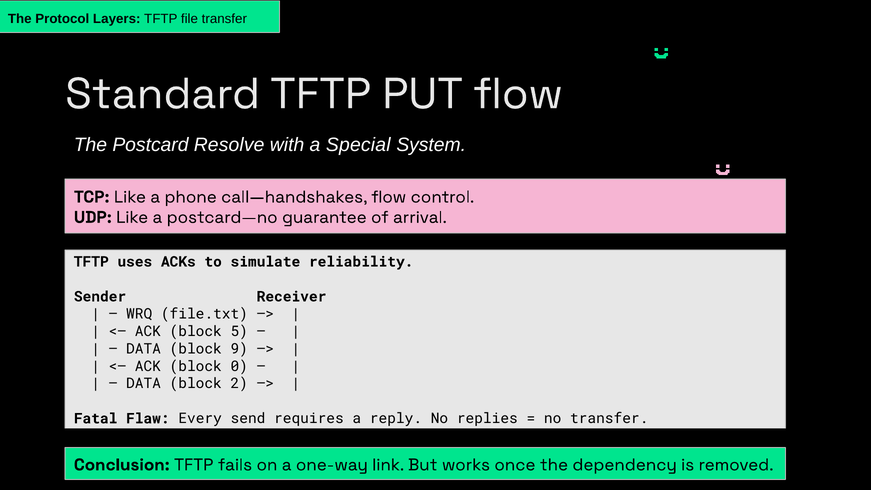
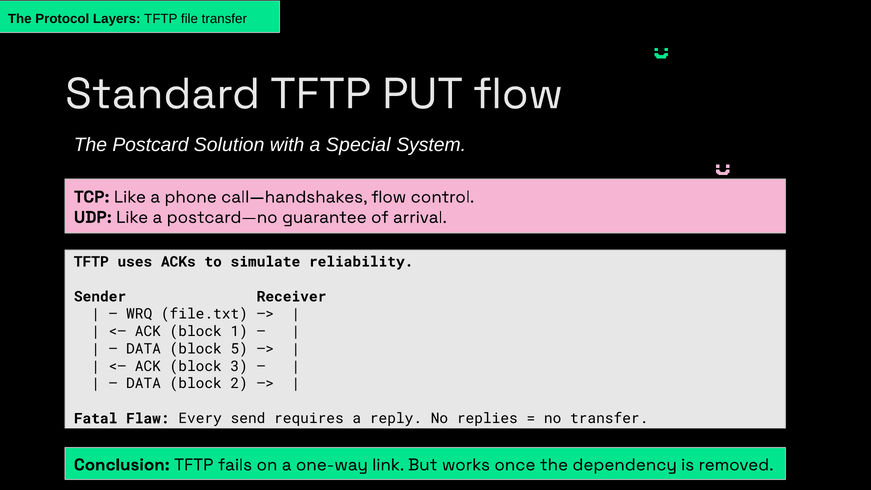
Resolve: Resolve -> Solution (229, 145)
5: 5 -> 1 (239, 331)
9: 9 -> 5 (239, 349)
0: 0 -> 3 (239, 366)
